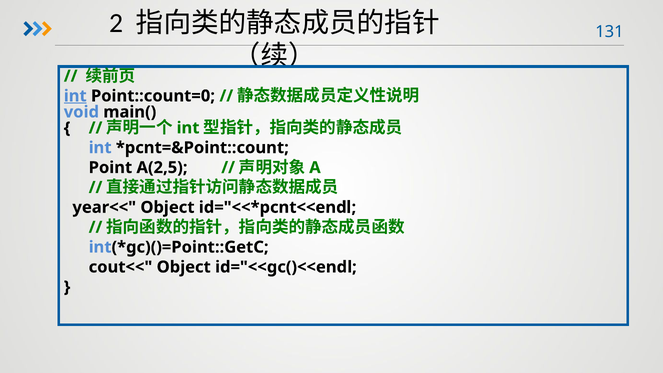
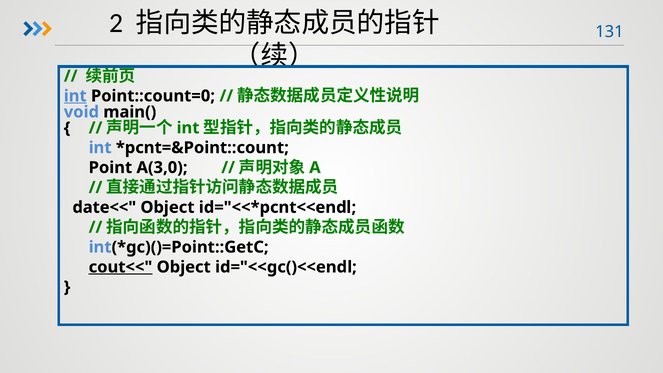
A(2,5: A(2,5 -> A(3,0 (162, 168)
year<<: year<< -> date<< (104, 207)
cout<< underline: none -> present (121, 267)
